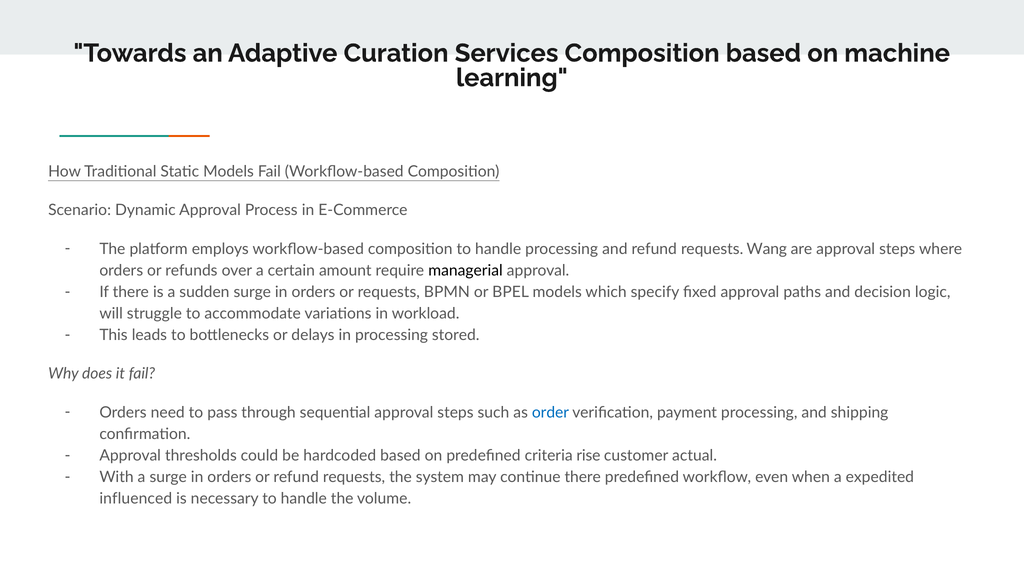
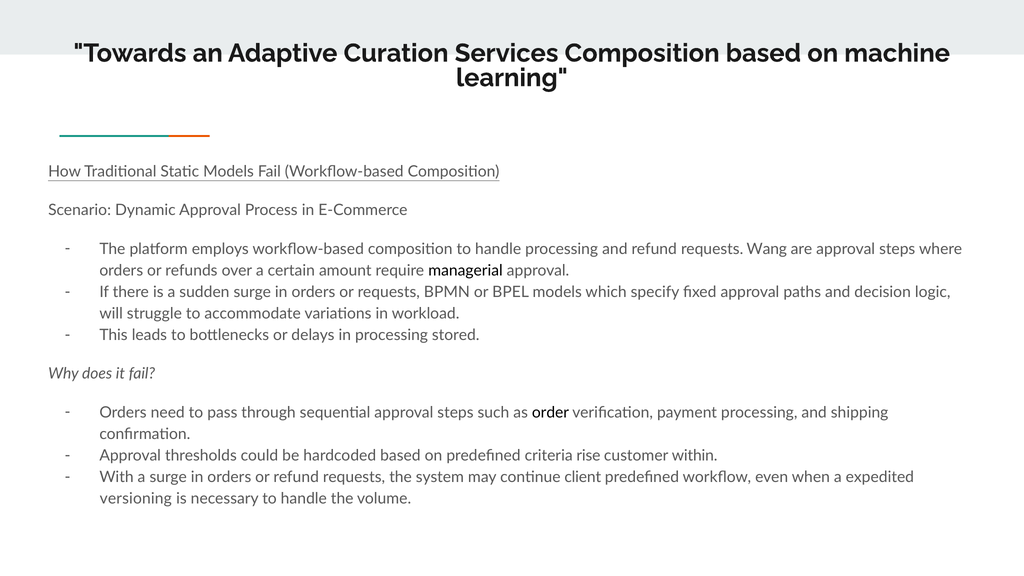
order colour: blue -> black (550, 412)
actual: actual -> within (695, 456)
continue there: there -> client (583, 477)
influenced: influenced -> versioning (136, 499)
